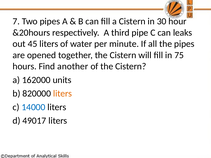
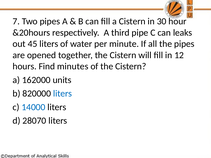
75: 75 -> 12 (179, 55)
another: another -> minutes (73, 66)
liters colour: orange -> blue (63, 94)
49017: 49017 -> 28070 (34, 121)
